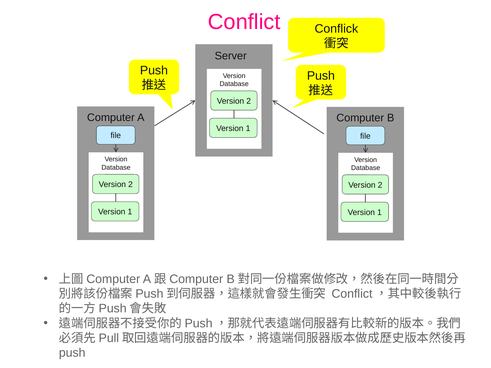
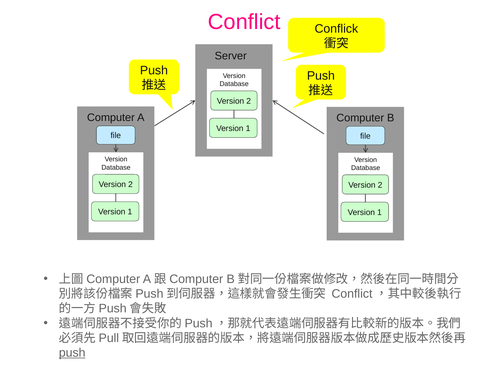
push underline: none -> present (72, 353)
